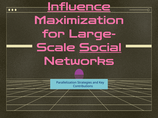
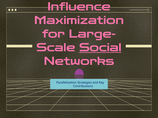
Influence underline: present -> none (79, 7)
